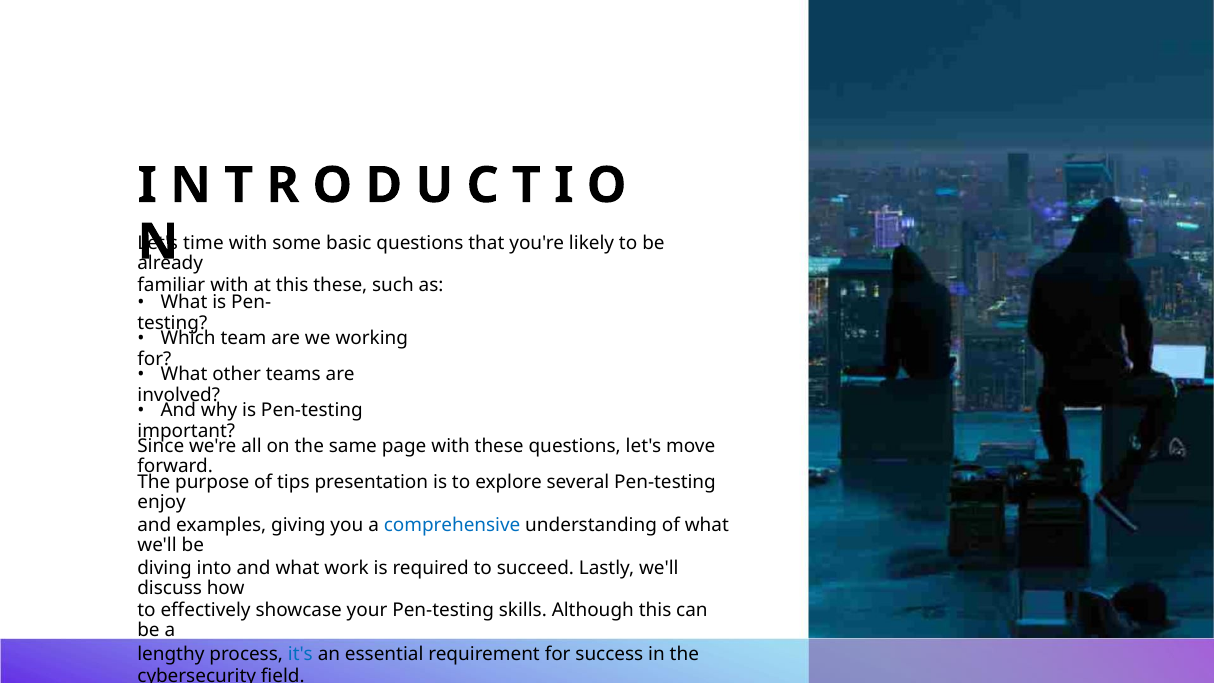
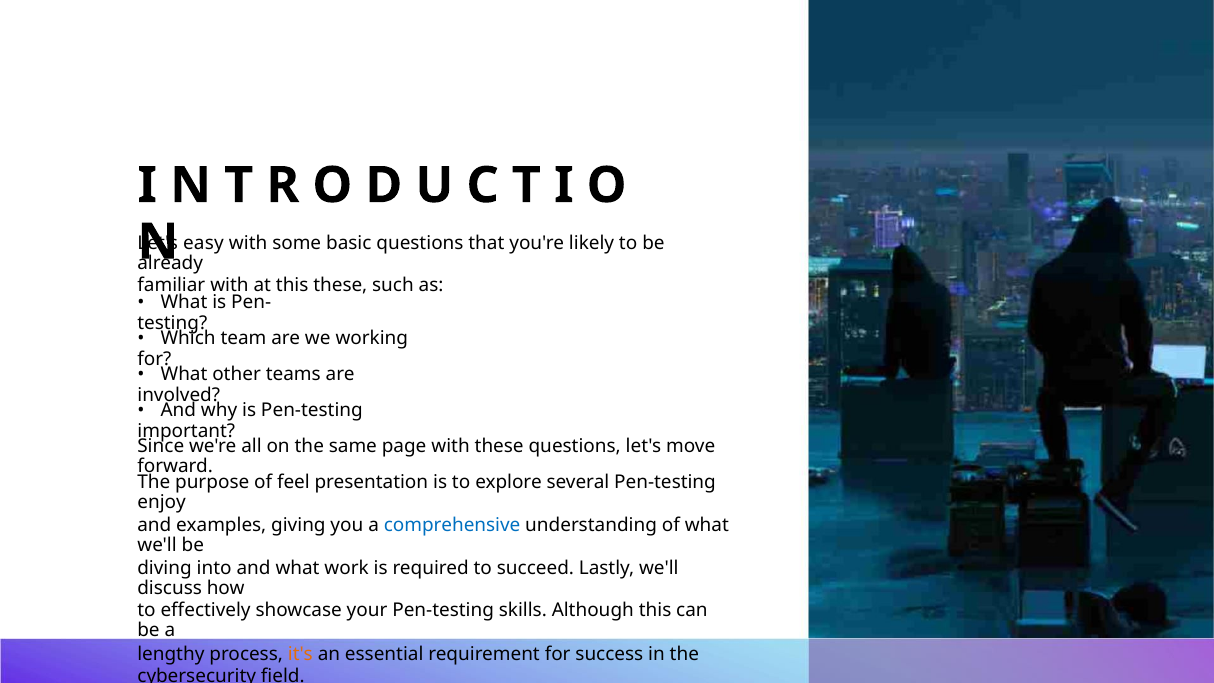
time: time -> easy (203, 243)
tips: tips -> feel (293, 482)
it's colour: blue -> orange (300, 654)
